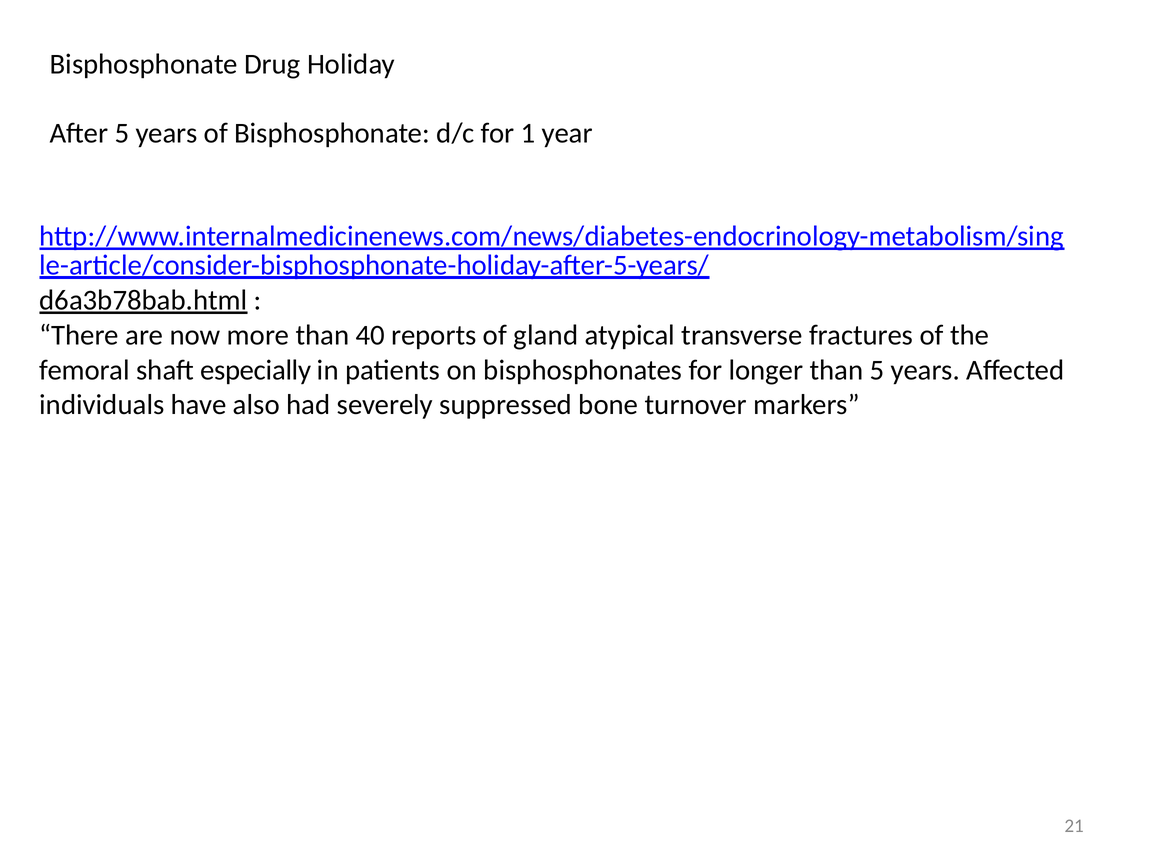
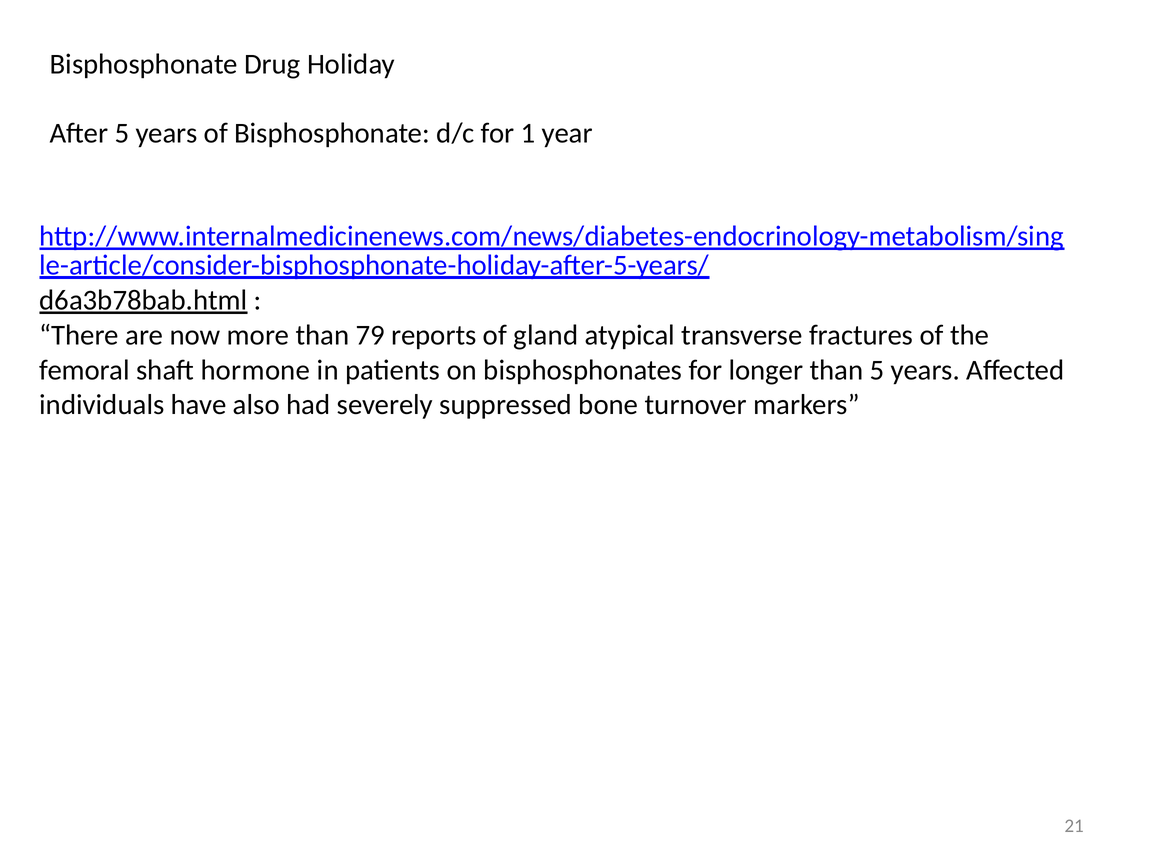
40: 40 -> 79 (370, 335)
especially: especially -> hormone (255, 370)
